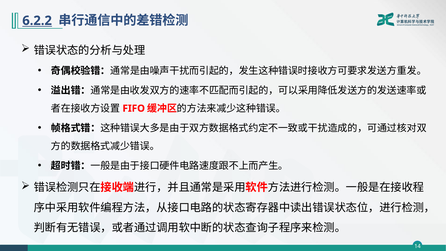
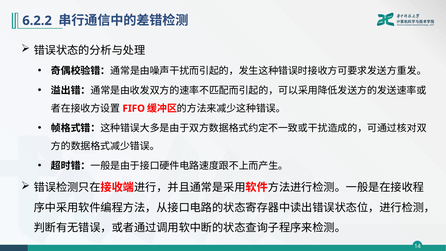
6.2.2 underline: present -> none (37, 21)
